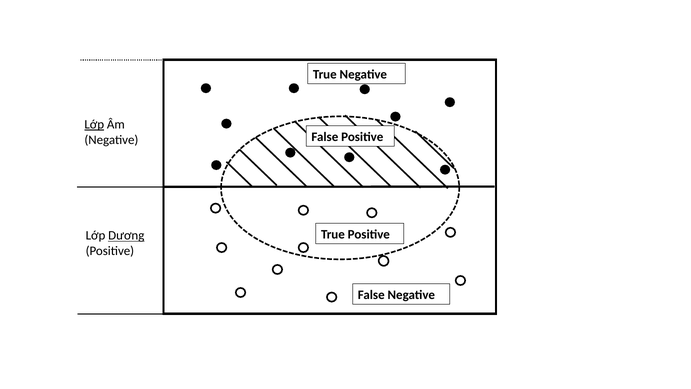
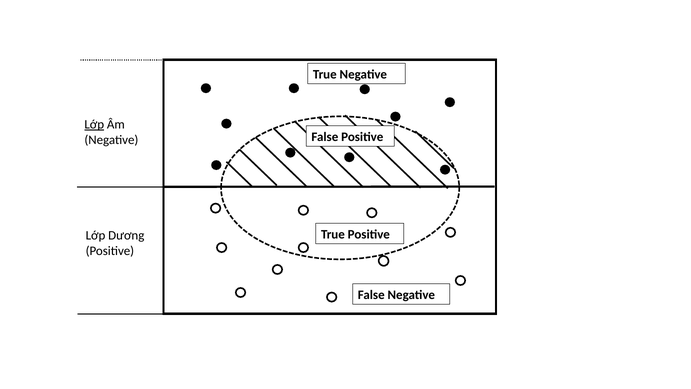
Dương underline: present -> none (126, 235)
